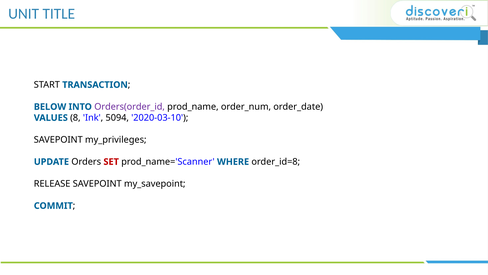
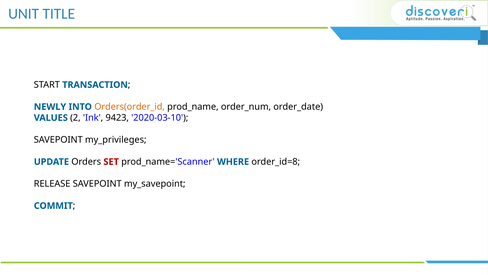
BELOW: BELOW -> NEWLY (50, 107)
Orders(order_id colour: purple -> orange (130, 107)
8: 8 -> 2 (75, 118)
5094: 5094 -> 9423 (117, 118)
